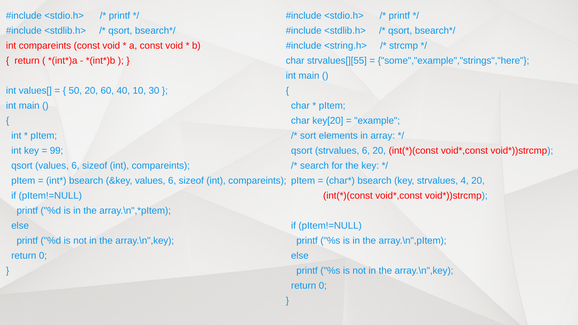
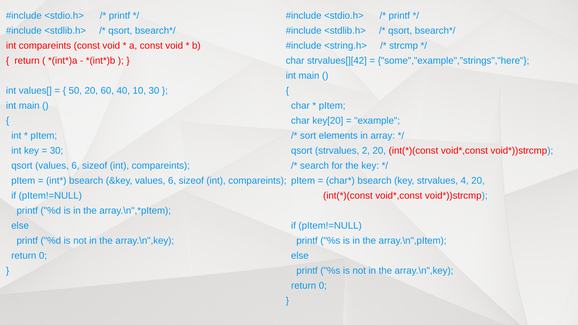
strvalues[][55: strvalues[][55 -> strvalues[][42 (337, 61)
99: 99 -> 30 (57, 151)
strvalues 6: 6 -> 2 (366, 151)
